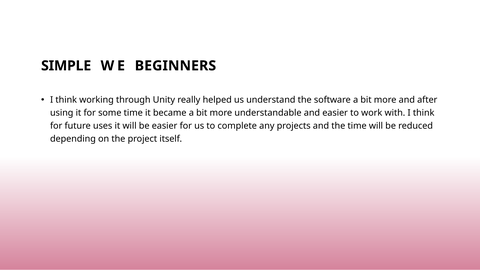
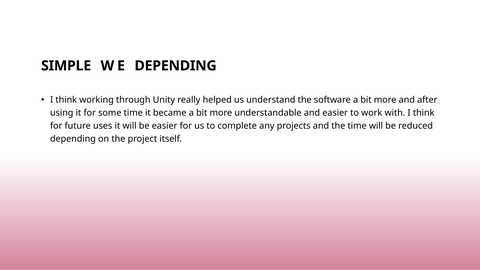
WE BEGINNERS: BEGINNERS -> DEPENDING (176, 66)
